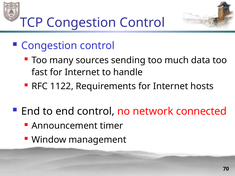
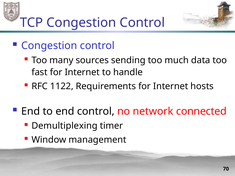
Announcement: Announcement -> Demultiplexing (65, 126)
